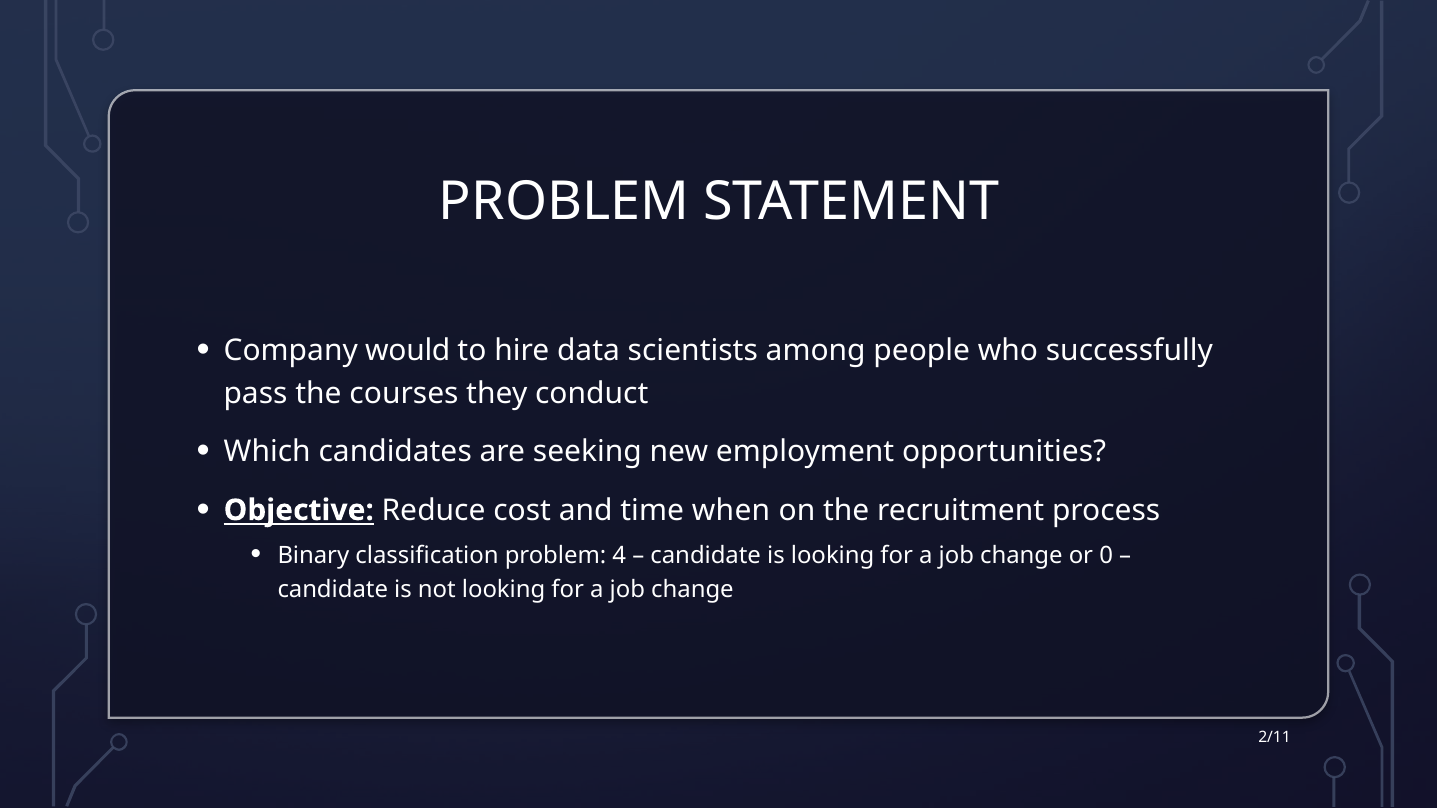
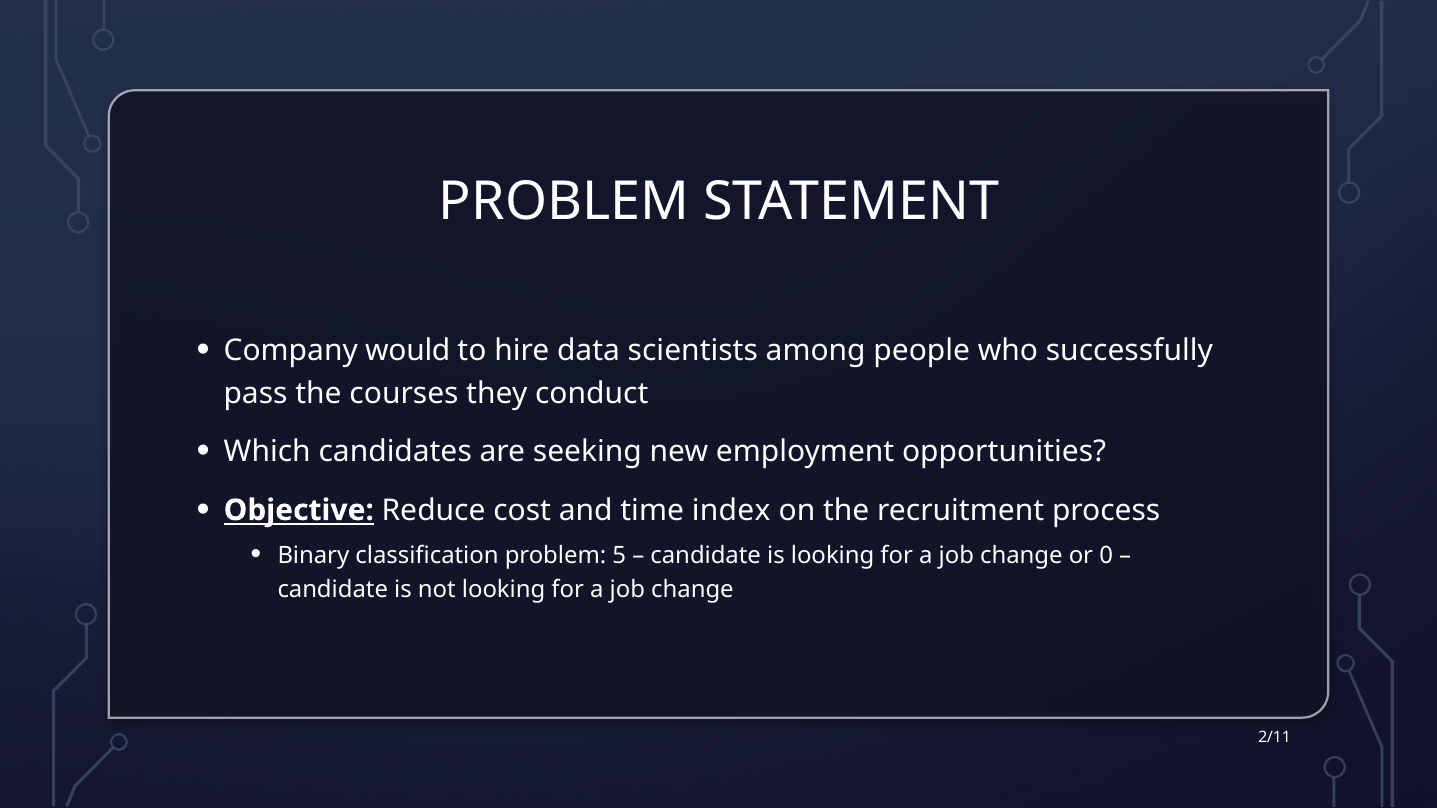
when: when -> index (731, 510)
4: 4 -> 5 (619, 555)
